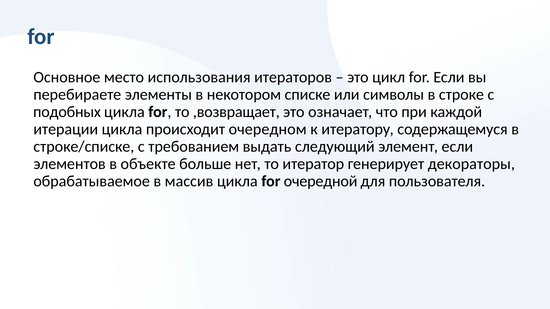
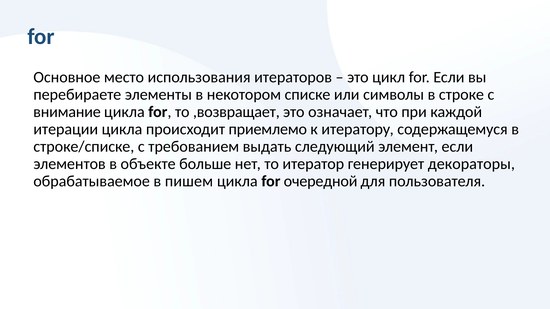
подобных: подобных -> внимание (67, 112)
очередном: очередном -> приемлемо (268, 129)
массив: массив -> пишем (189, 181)
